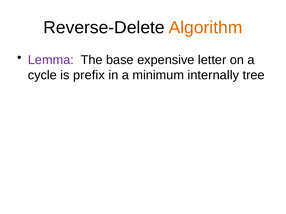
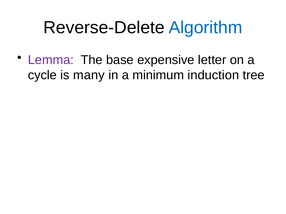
Algorithm colour: orange -> blue (206, 28)
prefix: prefix -> many (89, 75)
internally: internally -> induction (213, 75)
